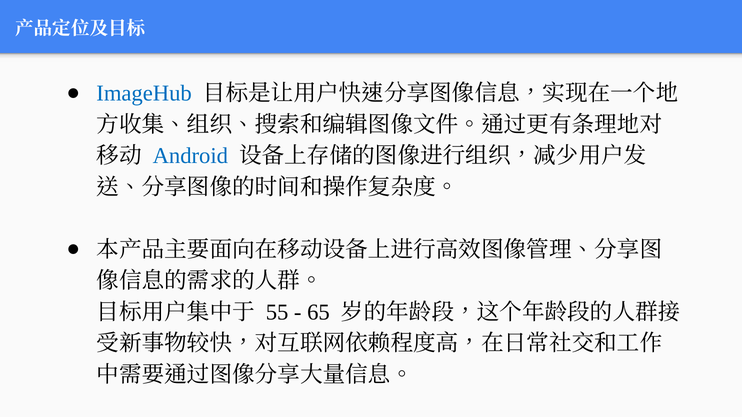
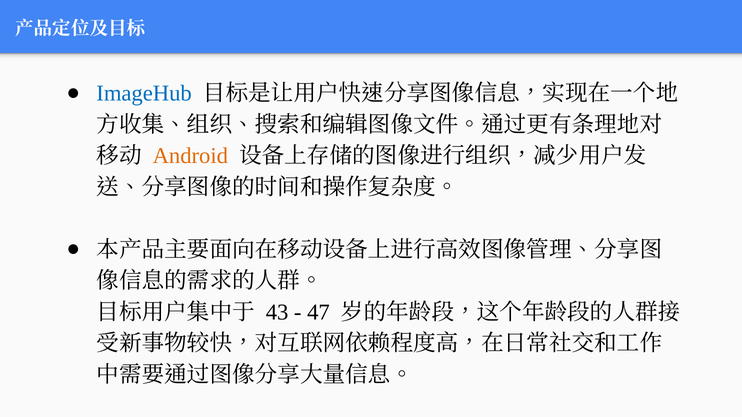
Android colour: blue -> orange (190, 156)
55: 55 -> 43 (277, 312)
65: 65 -> 47 (318, 312)
